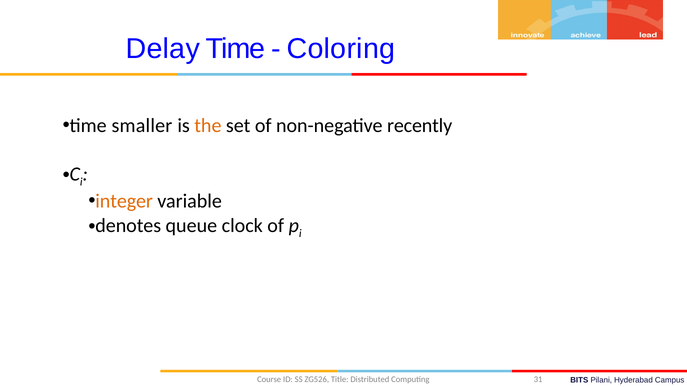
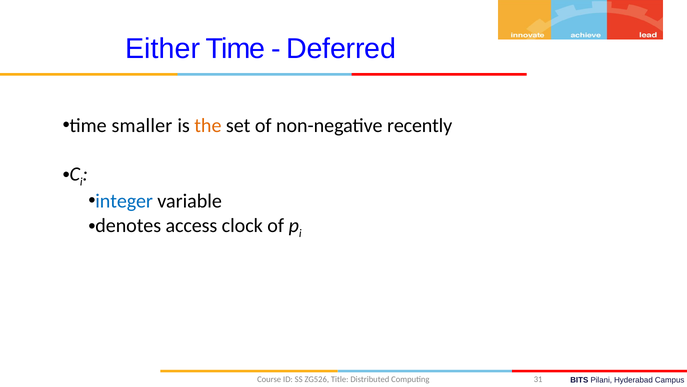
Delay: Delay -> Either (163, 49)
Coloring: Coloring -> Deferred (341, 49)
integer colour: orange -> blue (124, 201)
queue: queue -> access (191, 225)
